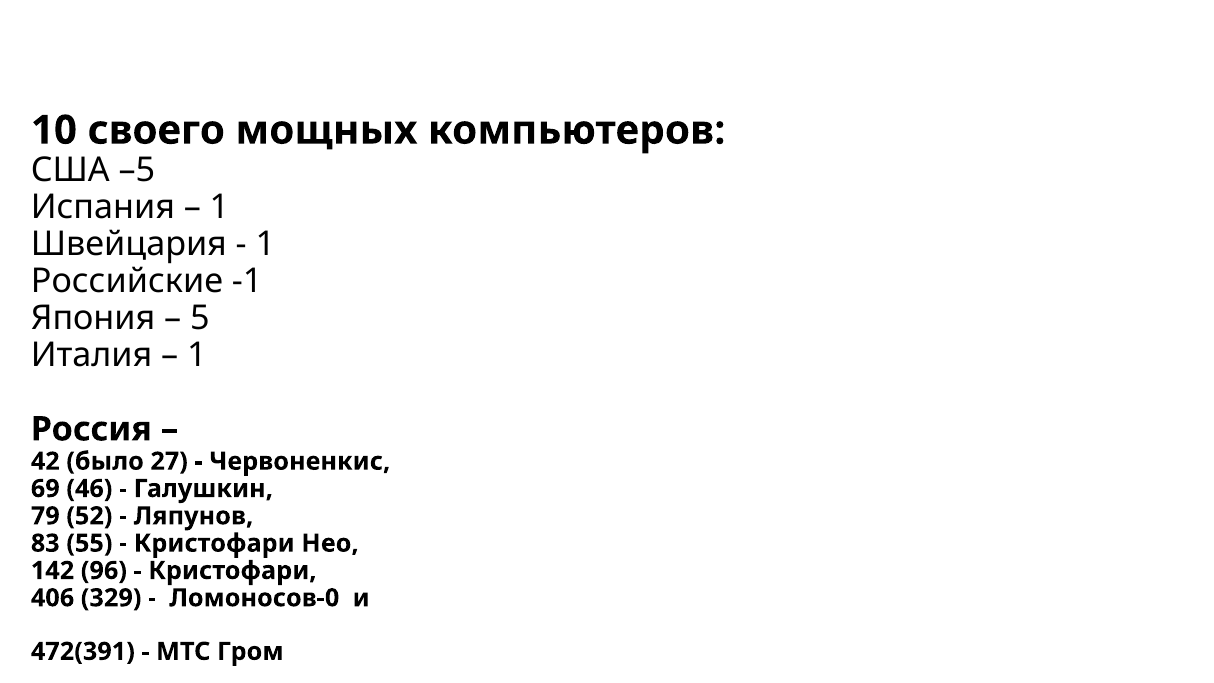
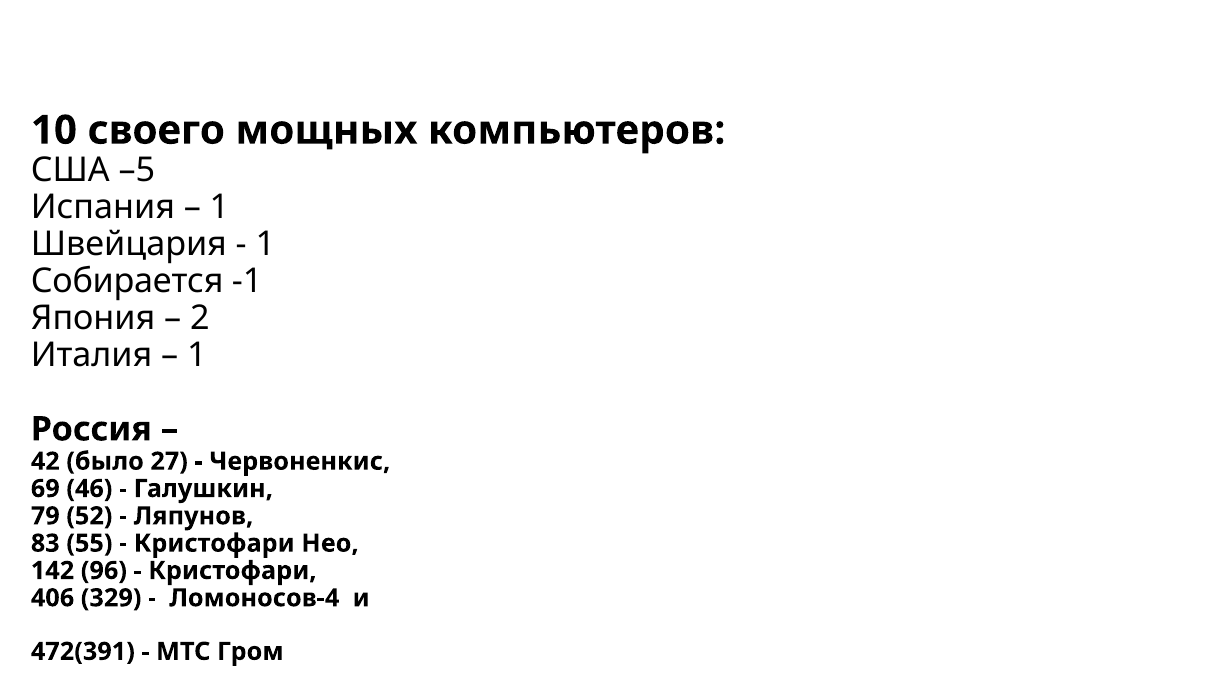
Российские: Российские -> Собирается (127, 281)
5: 5 -> 2 (200, 318)
Ломоносов-0: Ломоносов-0 -> Ломоносов-4 (254, 598)
